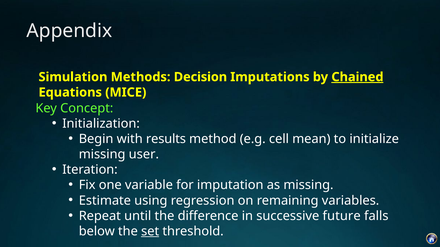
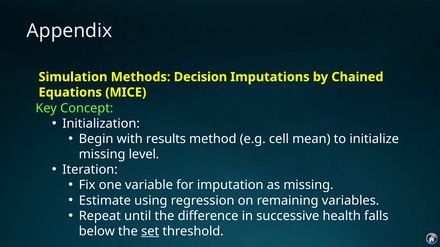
Chained underline: present -> none (357, 77)
user: user -> level (144, 155)
future: future -> health (342, 216)
